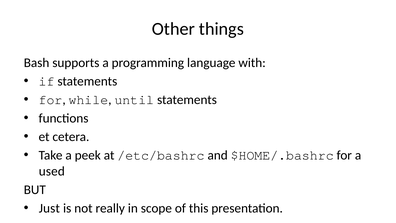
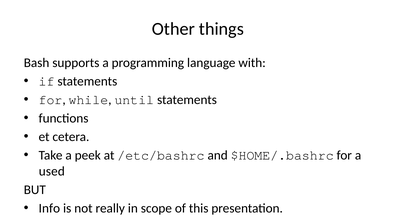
Just: Just -> Info (49, 208)
